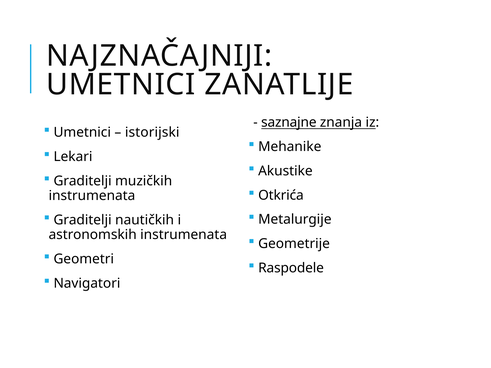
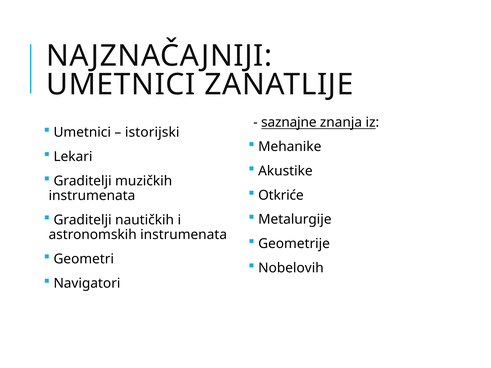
Otkrića: Otkrića -> Otkriće (281, 195)
Raspodele: Raspodele -> Nobelovih (291, 268)
